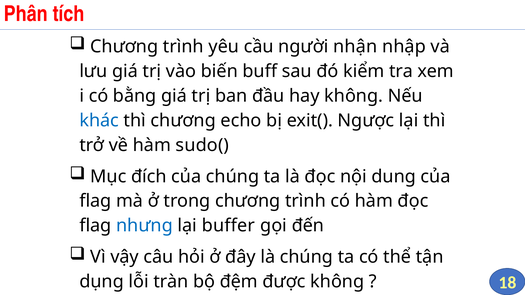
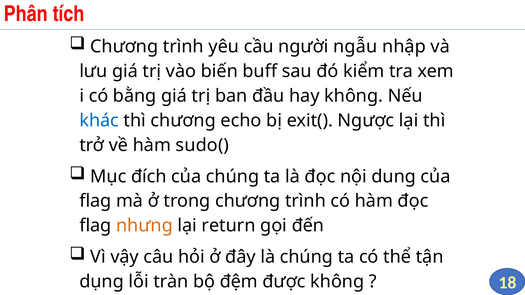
nhận: nhận -> ngẫu (355, 47)
nhưng colour: blue -> orange (144, 226)
buffer: buffer -> return (229, 226)
